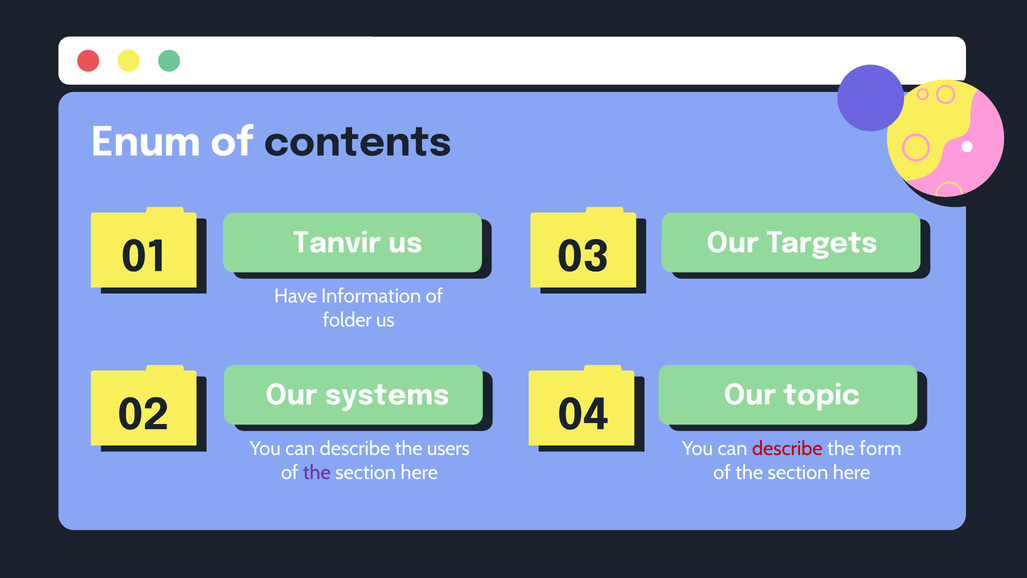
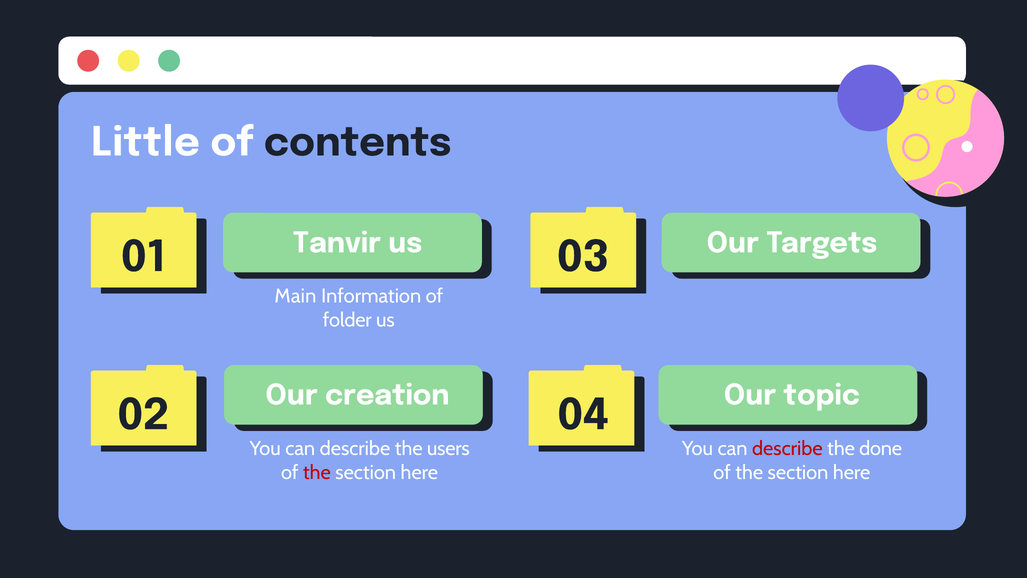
Enum: Enum -> Little (146, 142)
Have: Have -> Main (295, 296)
systems: systems -> creation (387, 395)
form: form -> done (881, 448)
the colour: purple -> red (317, 472)
